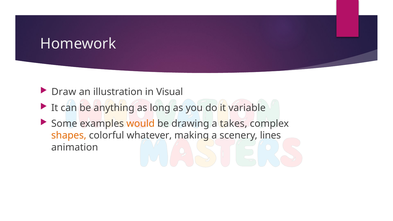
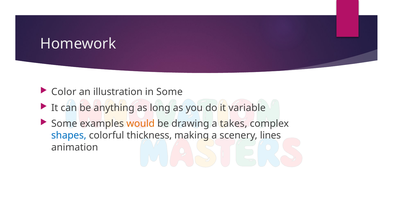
Draw: Draw -> Color (64, 92)
in Visual: Visual -> Some (169, 92)
shapes colour: orange -> blue (69, 136)
whatever: whatever -> thickness (149, 136)
